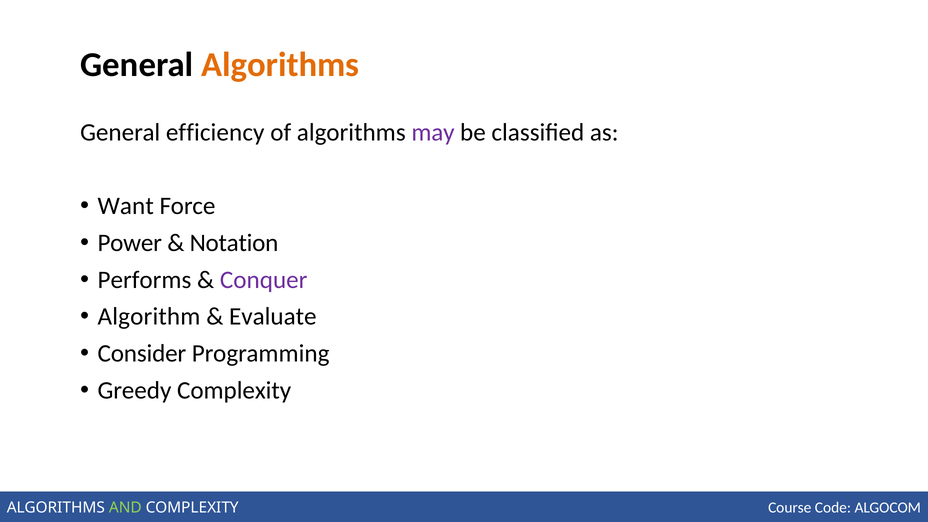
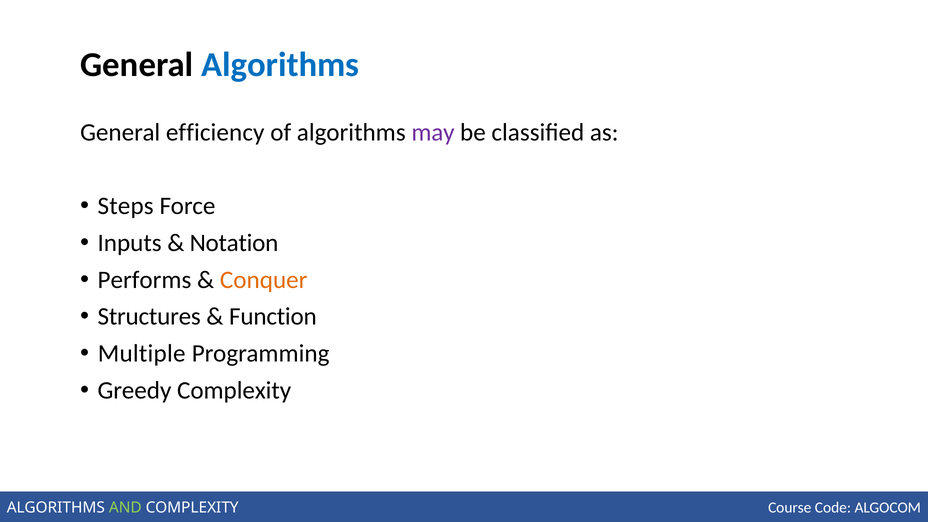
Algorithms colour: orange -> blue (280, 65)
Want: Want -> Steps (126, 206)
Power: Power -> Inputs (130, 243)
Conquer colour: purple -> orange (264, 280)
Algorithm: Algorithm -> Structures (149, 317)
Evaluate: Evaluate -> Function (273, 317)
Consider: Consider -> Multiple (142, 354)
